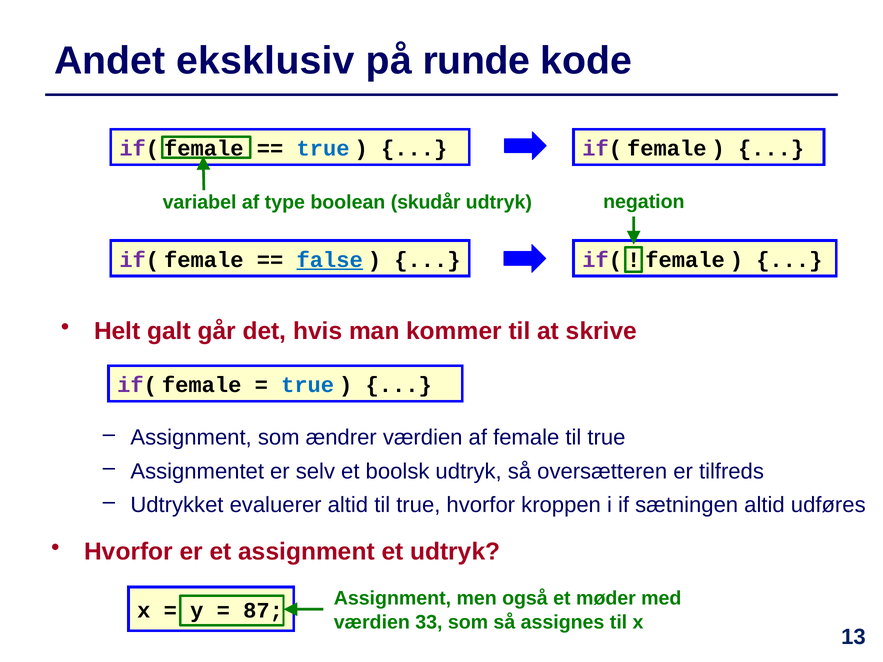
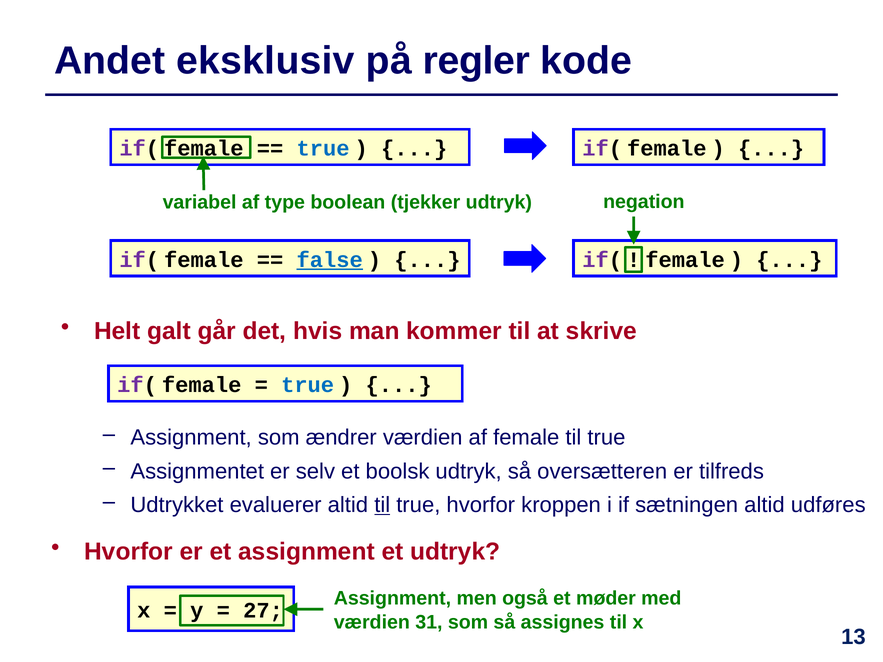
runde: runde -> regler (476, 61)
skudår: skudår -> tjekker (426, 202)
til underline: none -> present (382, 505)
87: 87 -> 27 (263, 611)
33: 33 -> 31 (429, 622)
